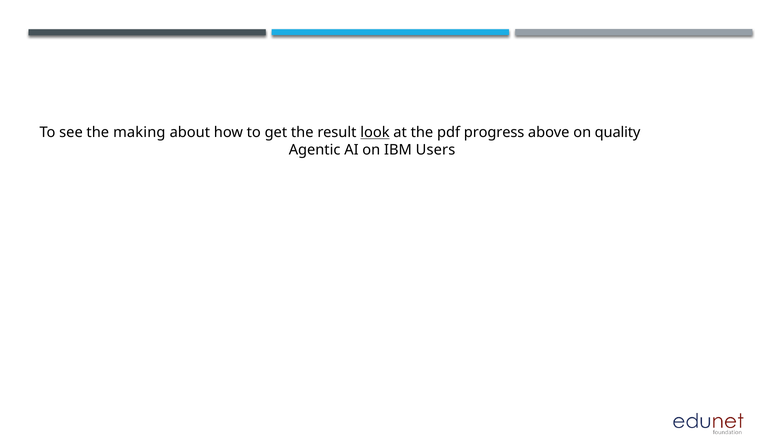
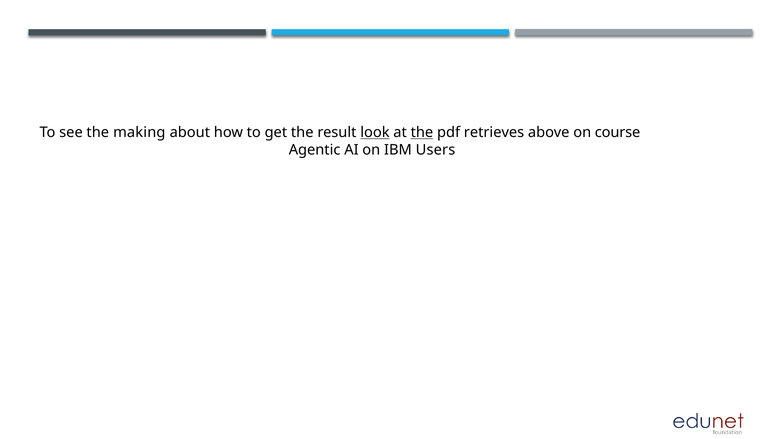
the underline: none -> present (422, 133)
progress: progress -> retrieves (494, 133)
quality: quality -> course (618, 133)
